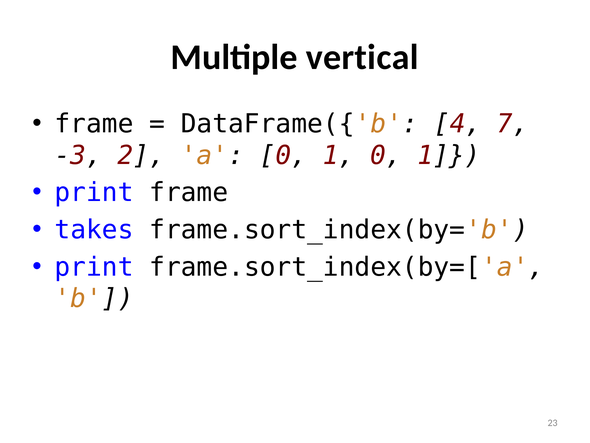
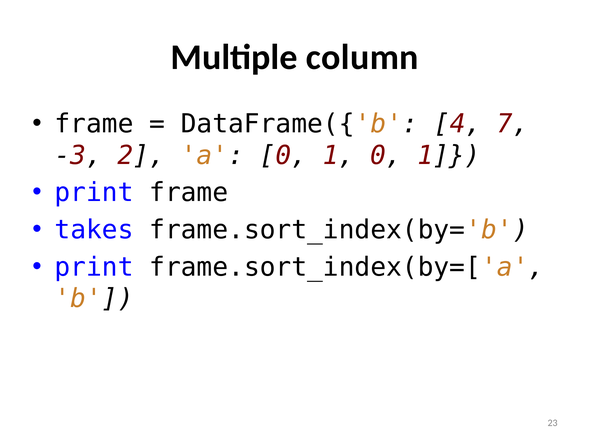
vertical: vertical -> column (362, 57)
